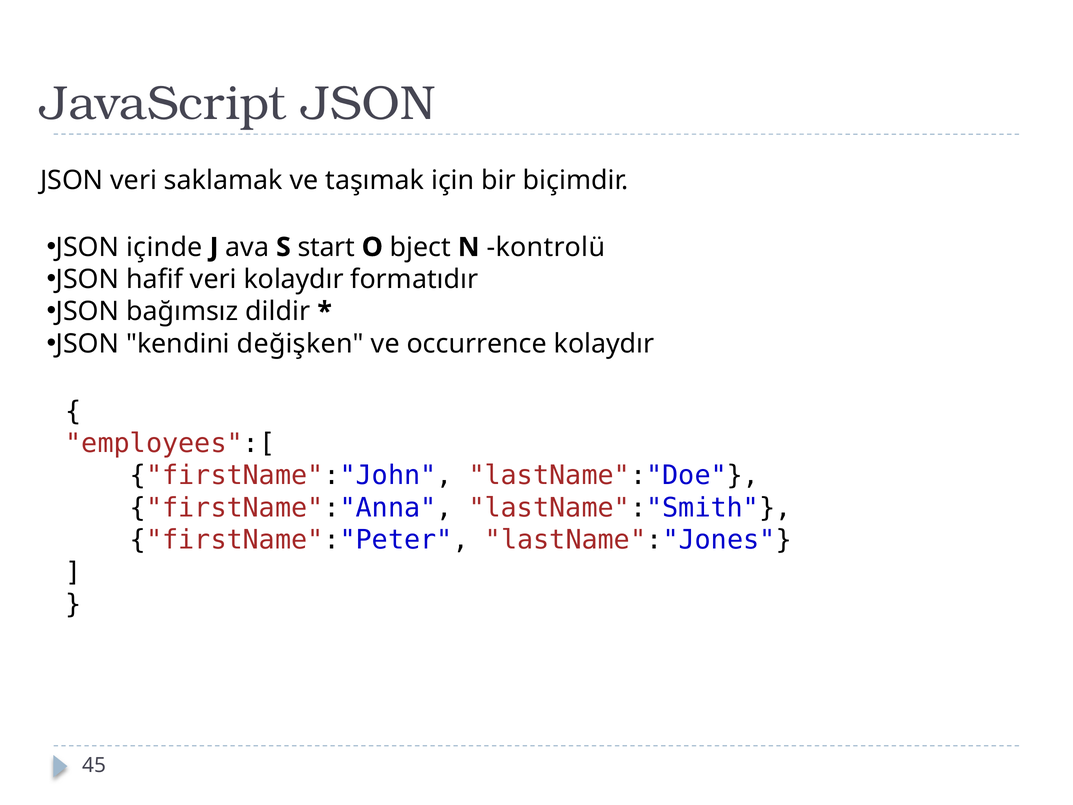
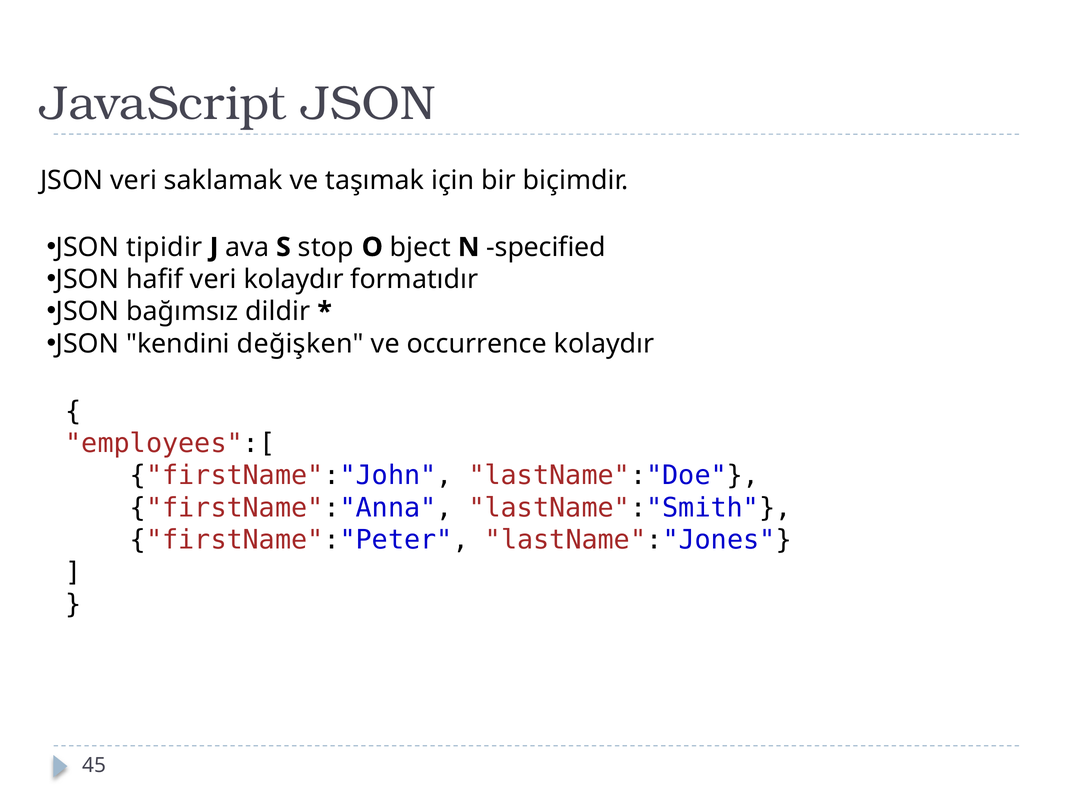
içinde: içinde -> tipidir (164, 247)
start: start -> stop (326, 247)
kontrolü: kontrolü -> specified (546, 247)
